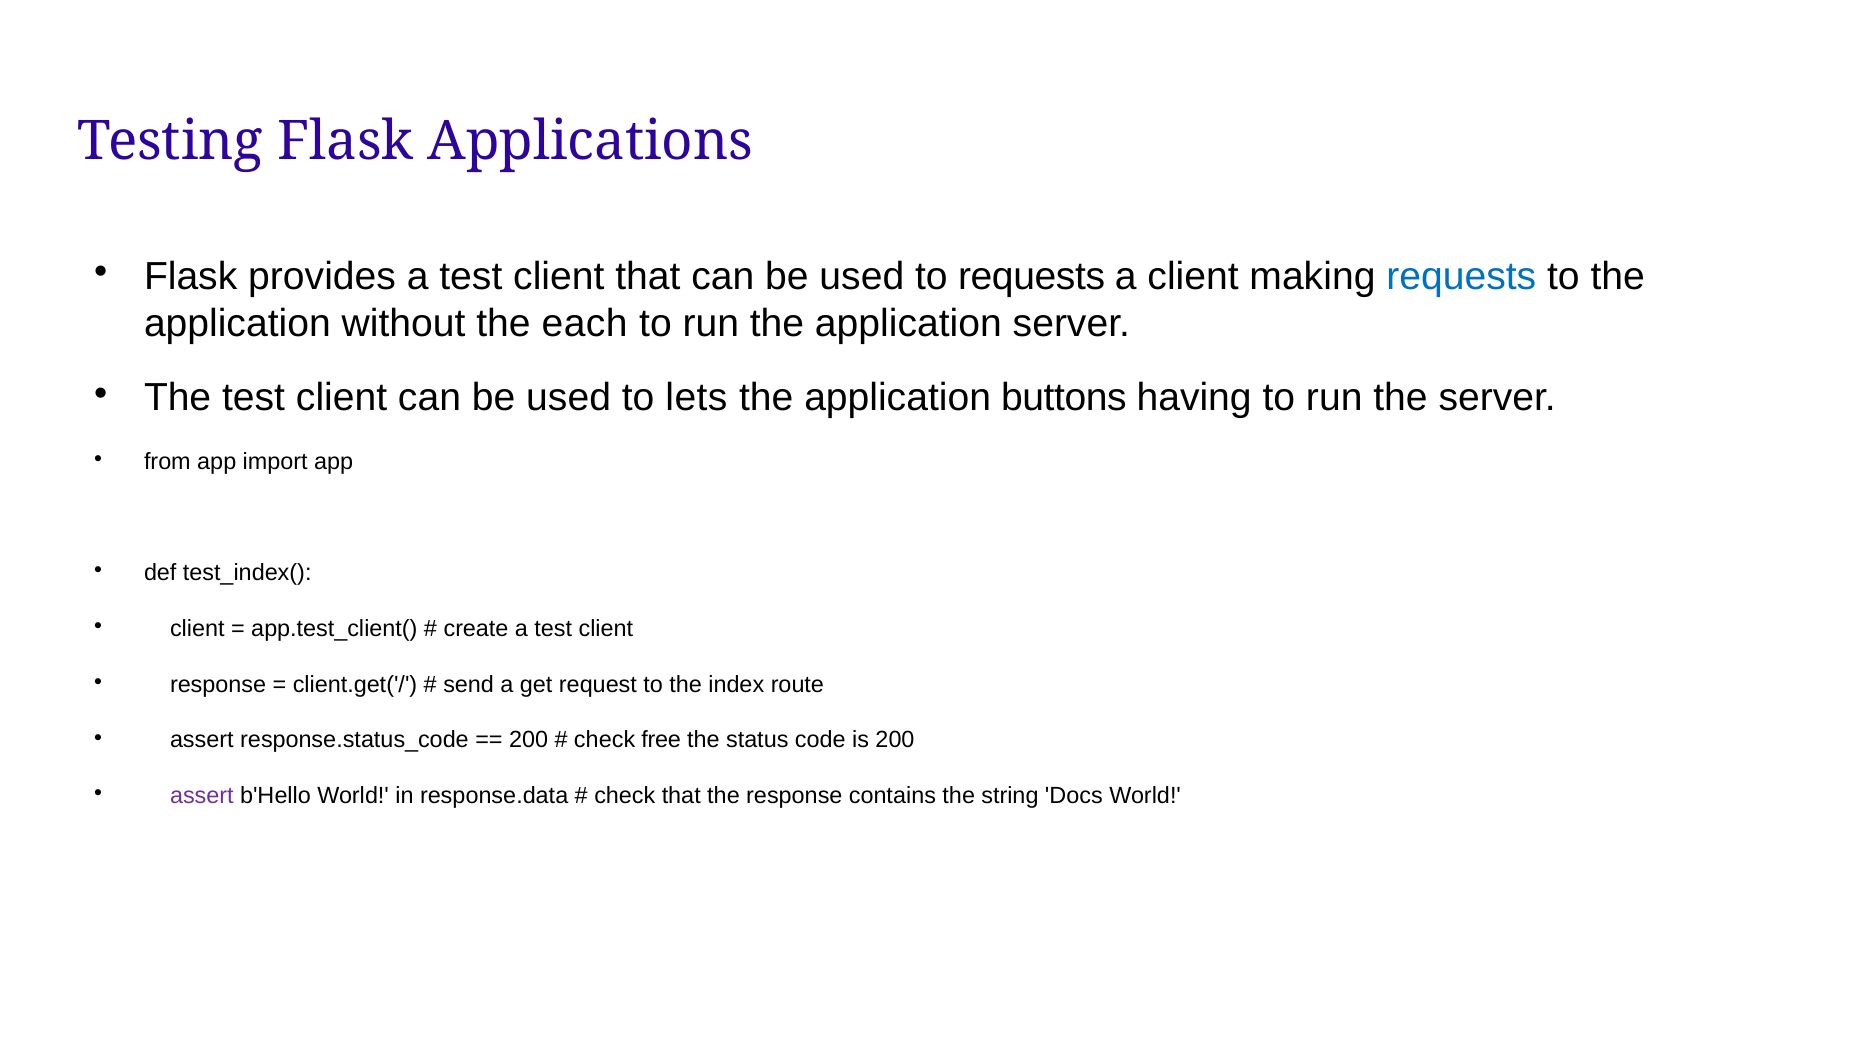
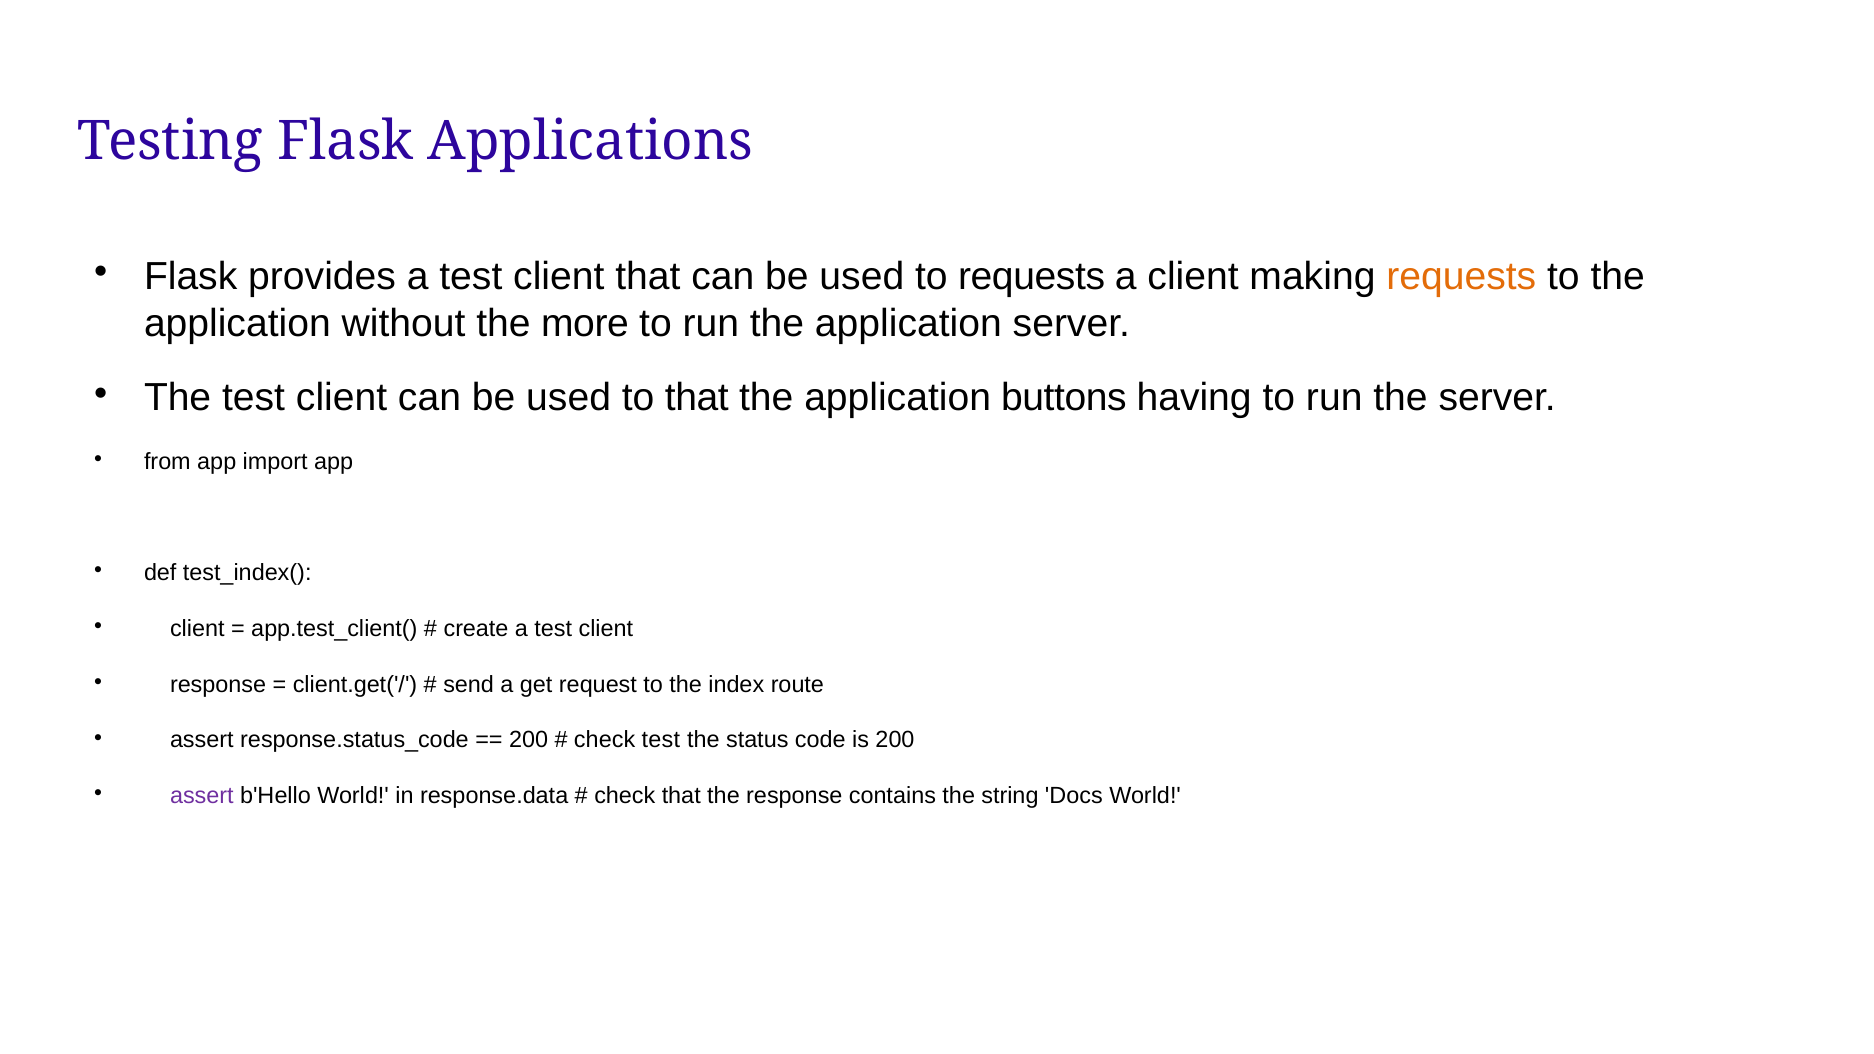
requests colour: blue -> orange (1461, 276)
each: each -> more (585, 323)
to lets: lets -> that (697, 398)
check free: free -> test (661, 740)
